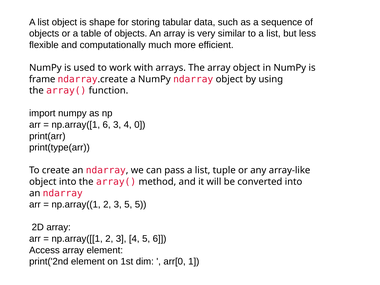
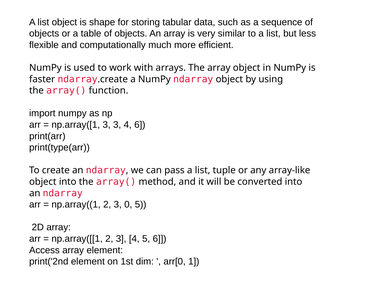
frame: frame -> faster (42, 79)
np.array([1 6: 6 -> 3 (107, 125)
4 0: 0 -> 6 (140, 125)
3 5: 5 -> 0 (128, 205)
